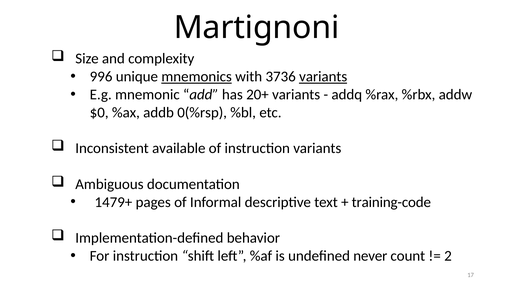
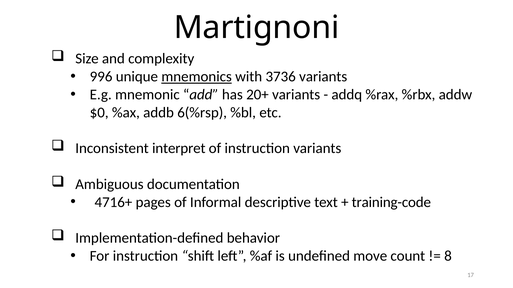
variants underline: present -> none (323, 77)
0(%rsp: 0(%rsp -> 6(%rsp (202, 113)
available: available -> interpret (179, 149)
1479+: 1479+ -> 4716+ (113, 203)
never: never -> move (370, 256)
2: 2 -> 8 (448, 256)
